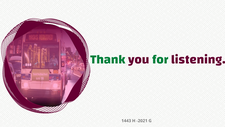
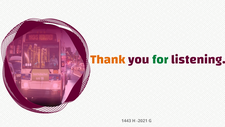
Thank colour: green -> orange (108, 59)
